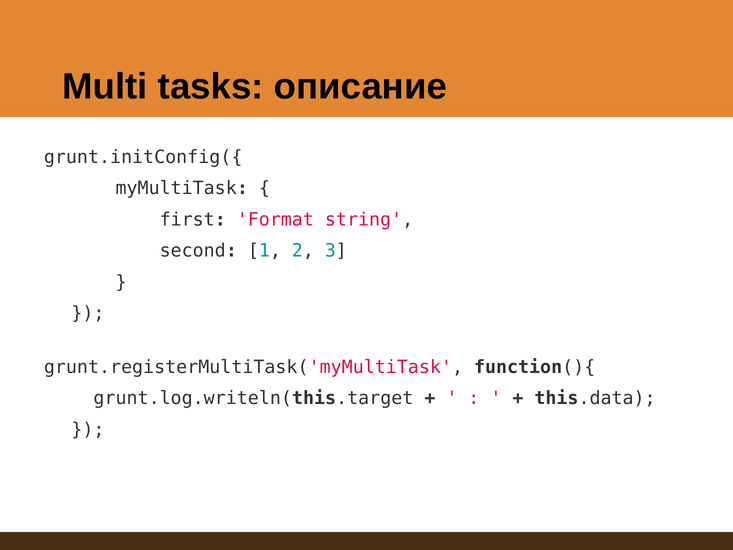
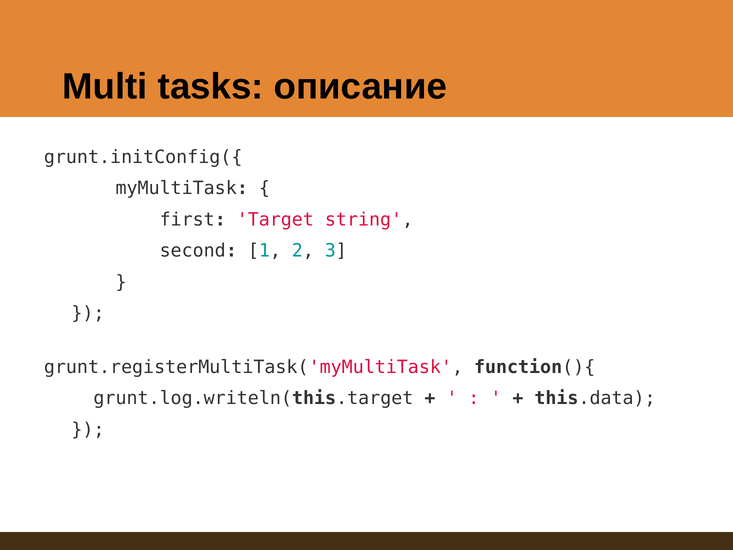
Format: Format -> Target (275, 220)
